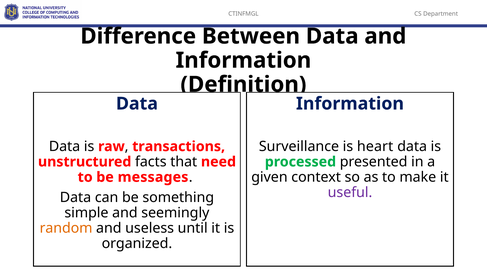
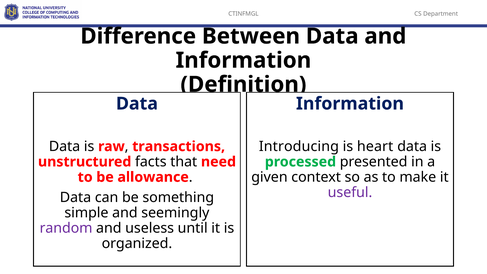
Surveillance: Surveillance -> Introducing (299, 146)
messages: messages -> allowance (153, 177)
random colour: orange -> purple (66, 228)
